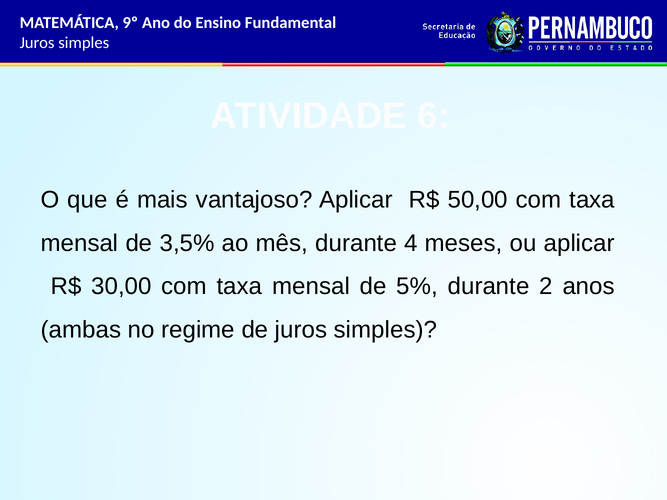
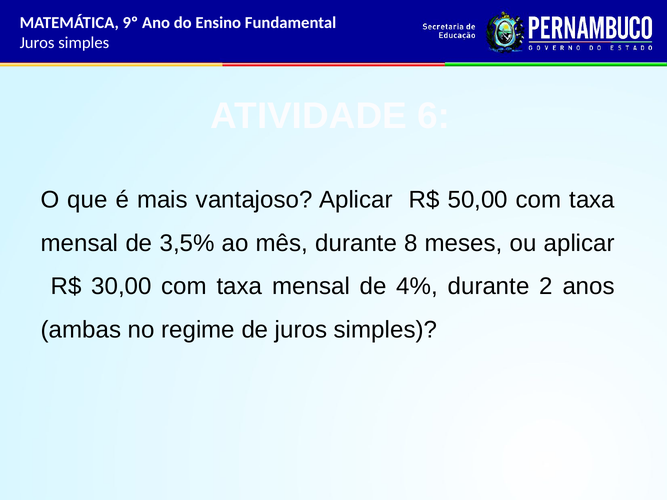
4: 4 -> 8 (411, 243)
5%: 5% -> 4% (417, 287)
